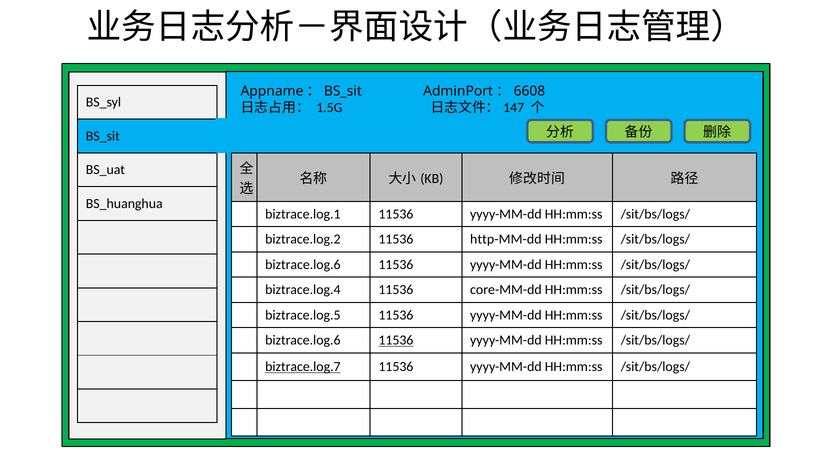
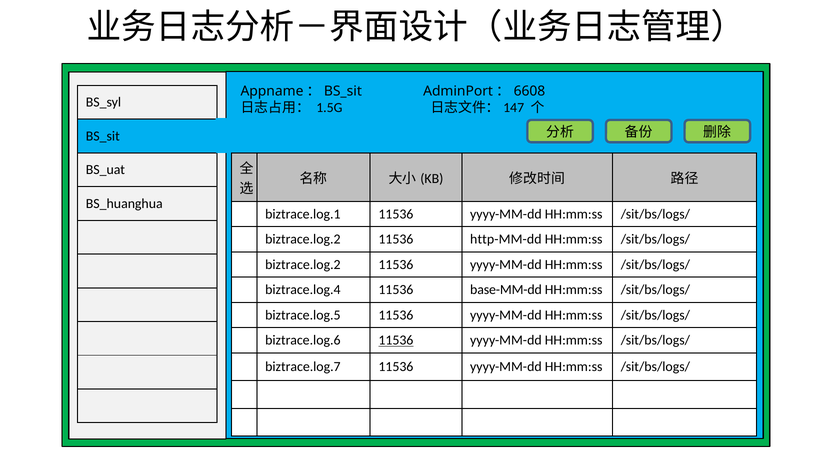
biztrace.log.6: biztrace.log.6 -> biztrace.log.2 (303, 265)
core-MM-dd: core-MM-dd -> base-MM-dd (506, 290)
biztrace.log.7 underline: present -> none (303, 367)
